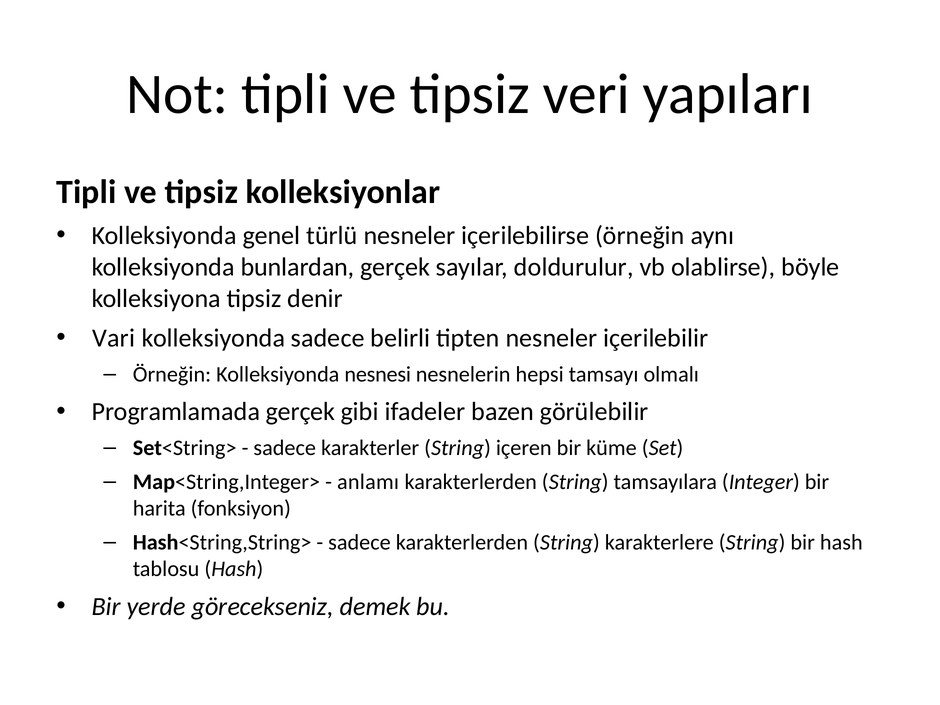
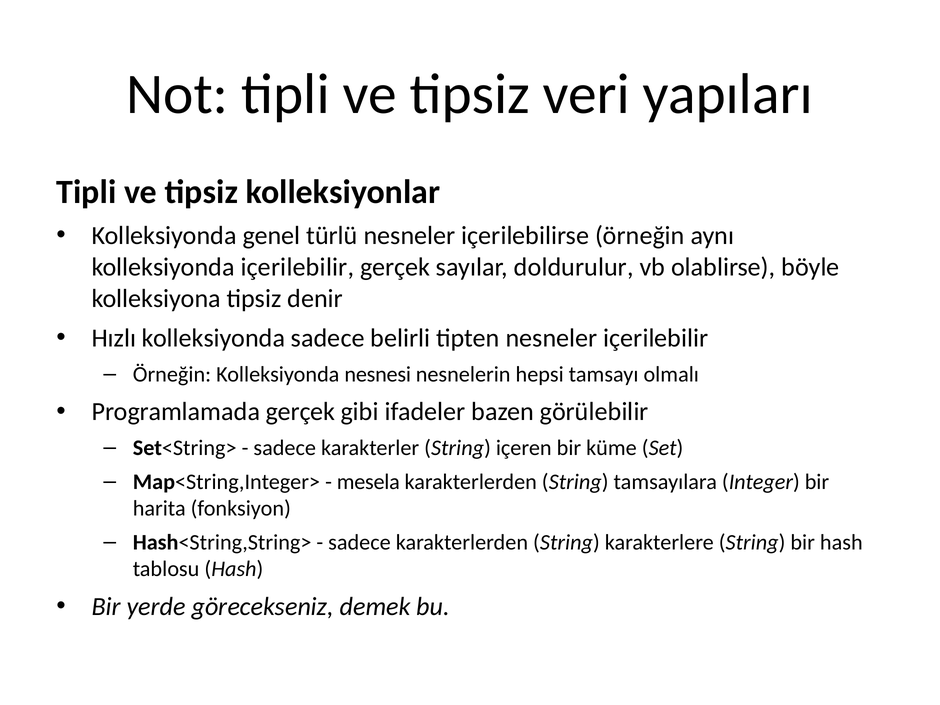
kolleksiyonda bunlardan: bunlardan -> içerilebilir (297, 267)
Vari: Vari -> Hızlı (114, 338)
anlamı: anlamı -> mesela (368, 482)
